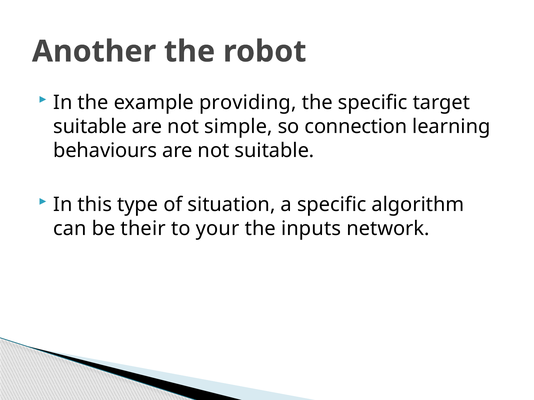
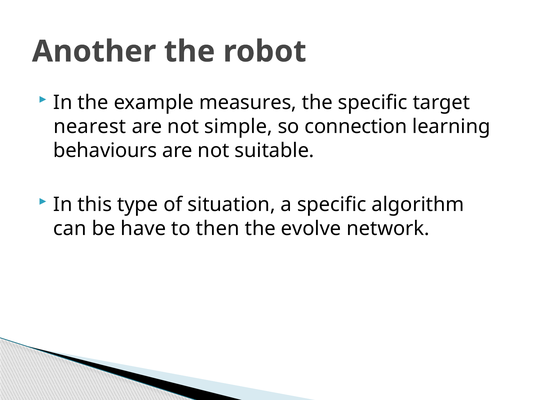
providing: providing -> measures (248, 103)
suitable: suitable -> nearest (90, 127)
their: their -> have (143, 229)
your: your -> then (218, 229)
inputs: inputs -> evolve (311, 229)
